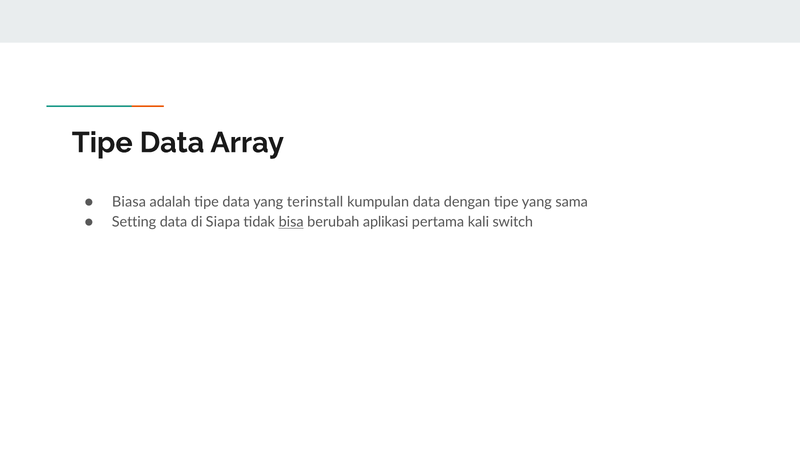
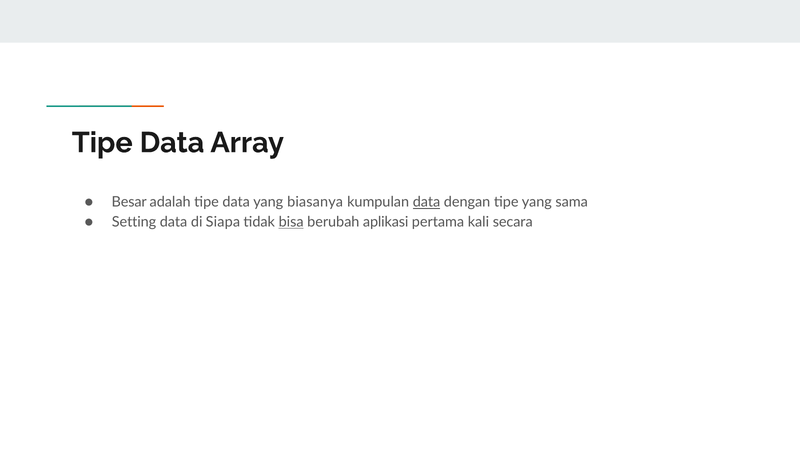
Biasa: Biasa -> Besar (129, 202)
terinstall: terinstall -> biasanya (315, 202)
data underline: none -> present (427, 202)
switch: switch -> secara (513, 222)
